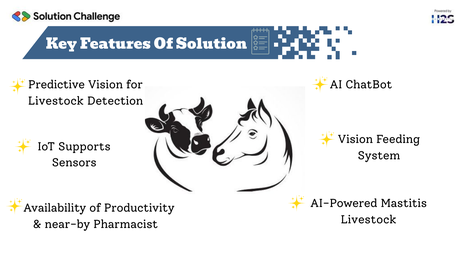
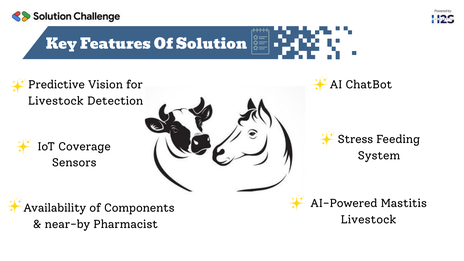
Vision: Vision -> Stress (355, 139)
Supports: Supports -> Coverage (84, 147)
Productivity: Productivity -> Components (139, 208)
